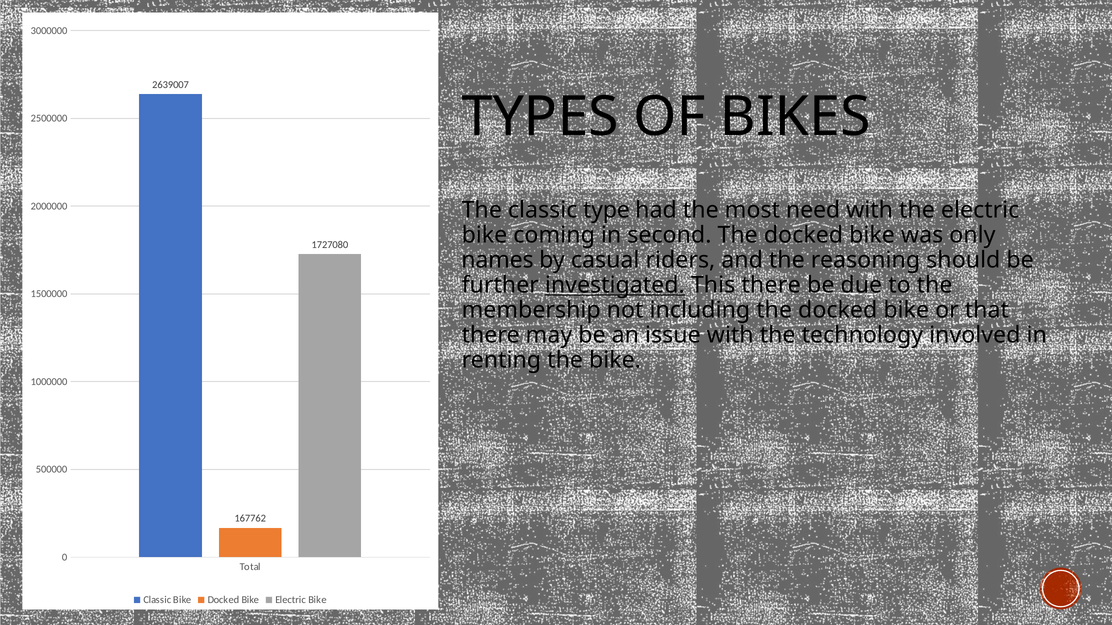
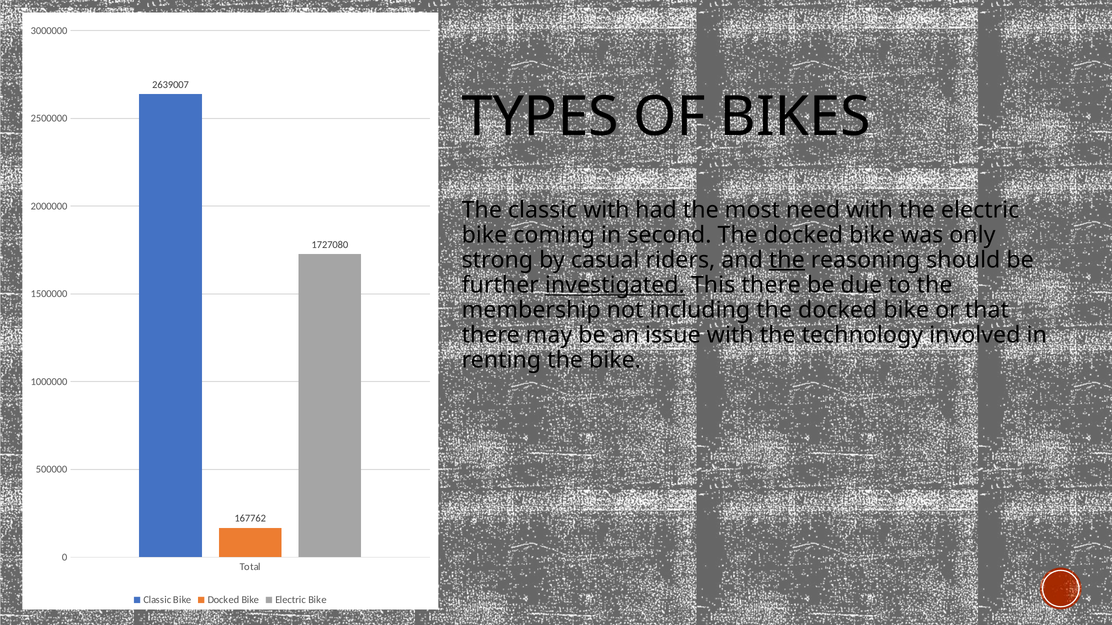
classic type: type -> with (606, 210)
names: names -> strong (497, 260)
the underline: none -> present (787, 260)
